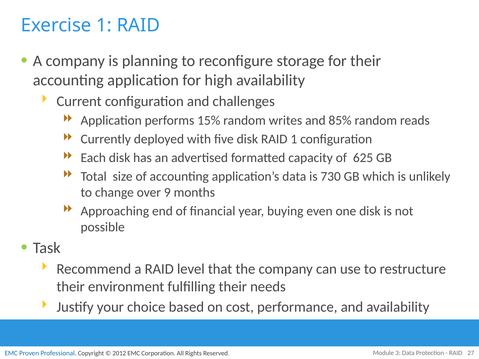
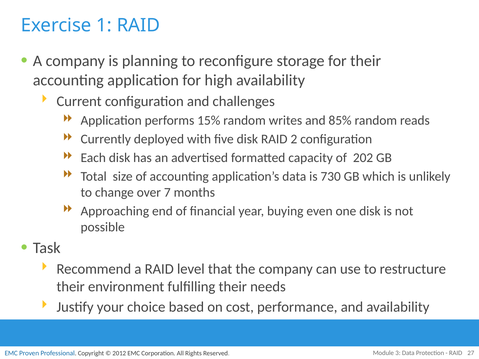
RAID 1: 1 -> 2 (294, 139)
625: 625 -> 202 (363, 158)
9: 9 -> 7 (167, 193)
